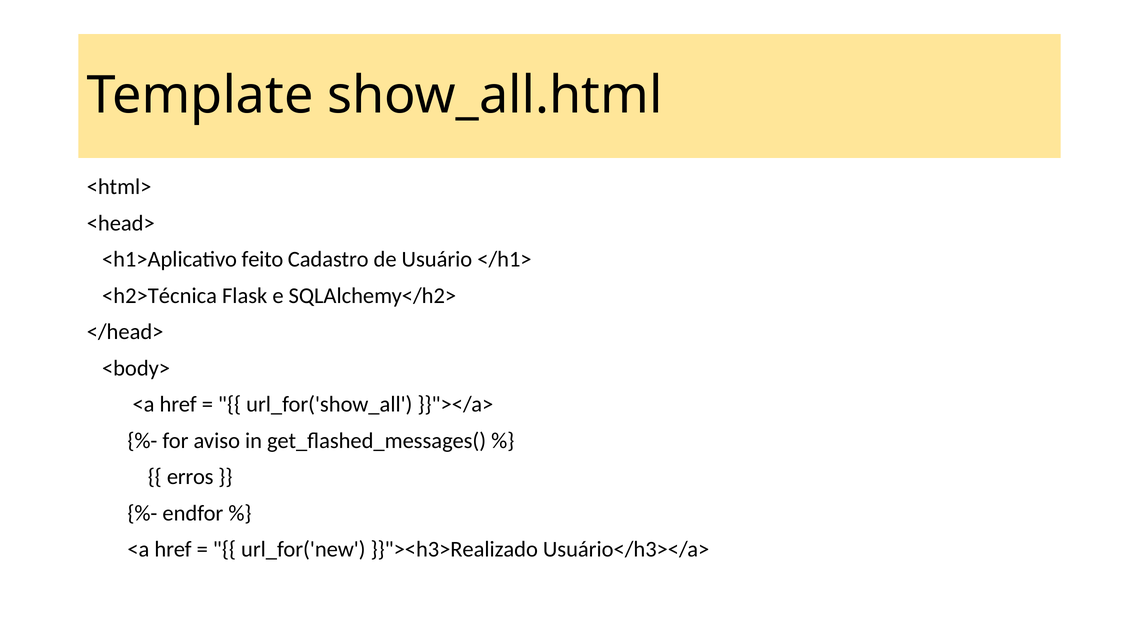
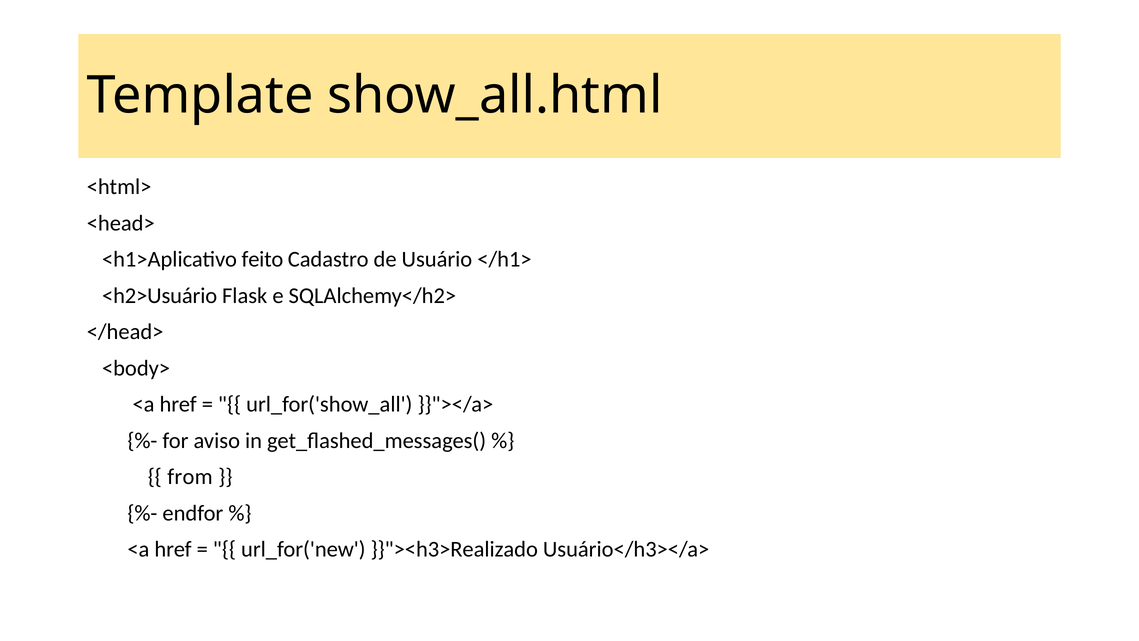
<h2>Técnica: <h2>Técnica -> <h2>Usuário (160, 296)
erros: erros -> from (190, 477)
